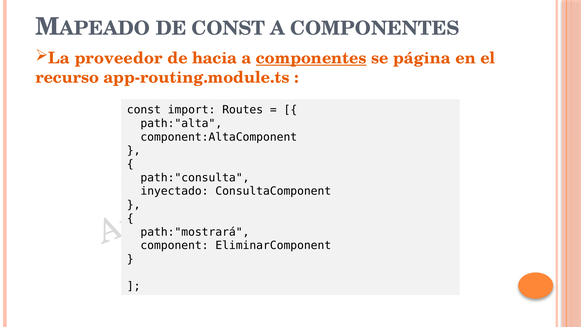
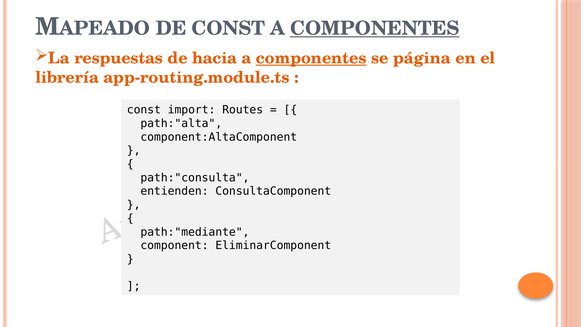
COMPONENTES underline: none -> present (375, 29)
proveedor: proveedor -> respuestas (119, 58)
recurso: recurso -> librería (67, 77)
inyectado: inyectado -> entienden (174, 191)
path:"mostrará: path:"mostrará -> path:"mediante (195, 232)
